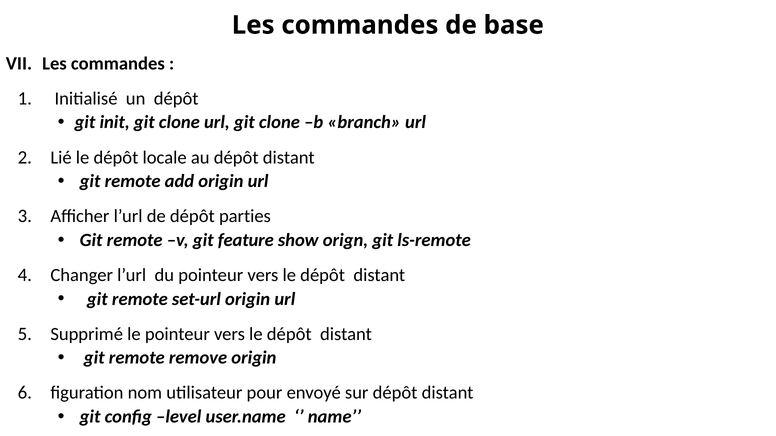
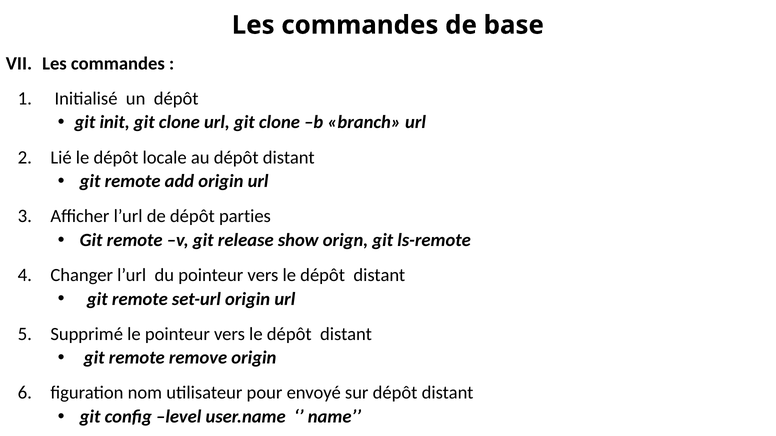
feature: feature -> release (246, 240)
